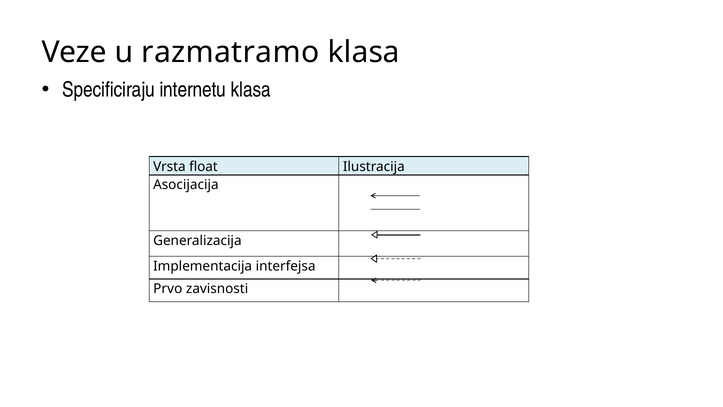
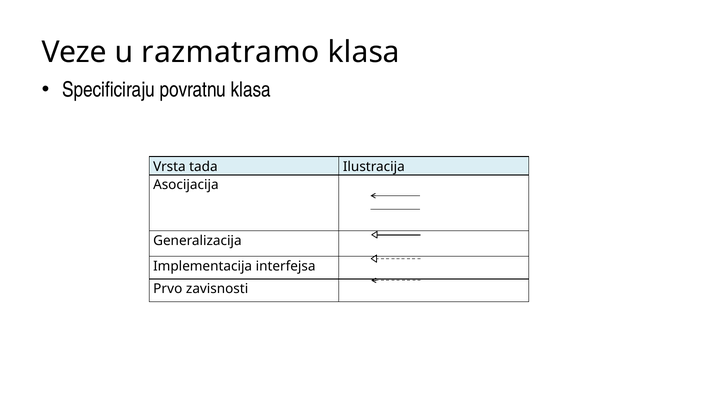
internetu: internetu -> povratnu (193, 90)
float: float -> tada (203, 166)
